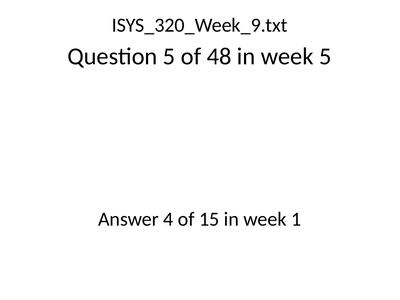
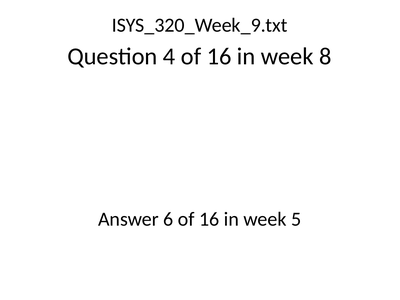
Question 5: 5 -> 4 (169, 57)
48: 48 -> 16 (219, 57)
week 5: 5 -> 8 (325, 57)
4: 4 -> 6 (168, 219)
15: 15 -> 16 (209, 219)
1: 1 -> 5 (296, 219)
